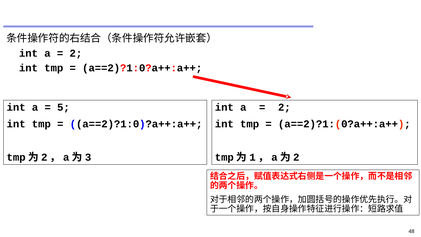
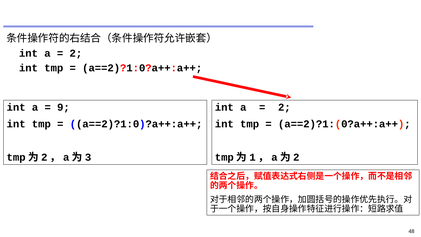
5: 5 -> 9 (63, 107)
